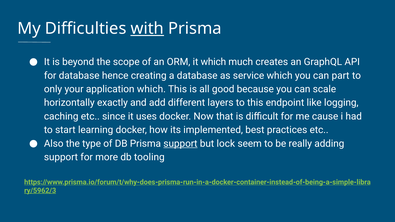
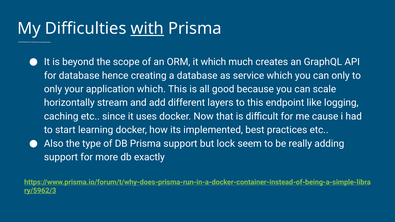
can part: part -> only (341, 76)
exactly: exactly -> stream (112, 103)
support underline: present -> none (180, 144)
tooling: tooling -> exactly (149, 157)
